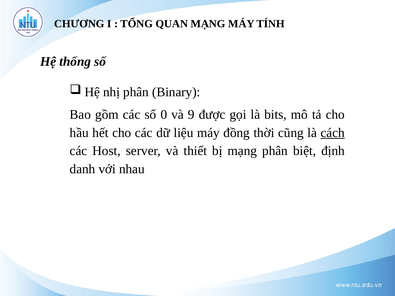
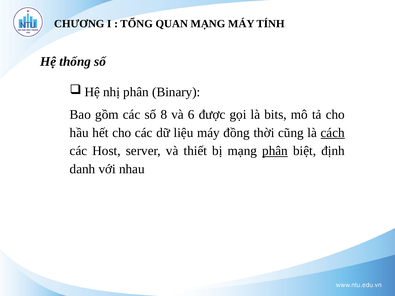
0: 0 -> 8 (164, 115)
9: 9 -> 6 (191, 115)
phân underline: none -> present (275, 151)
